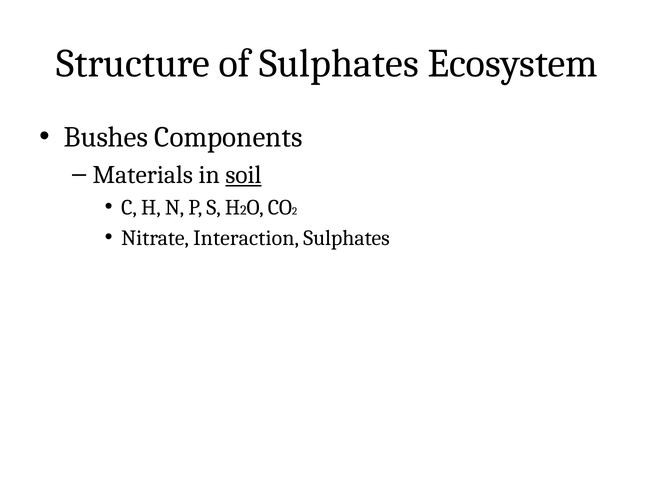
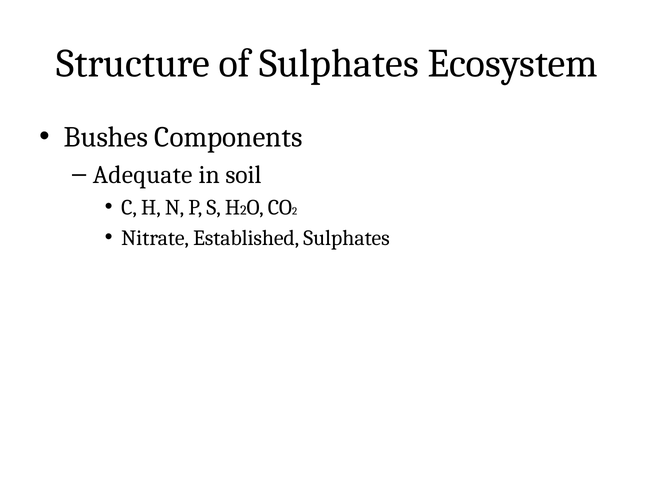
Materials: Materials -> Adequate (143, 175)
soil underline: present -> none (243, 175)
Interaction: Interaction -> Established (246, 238)
